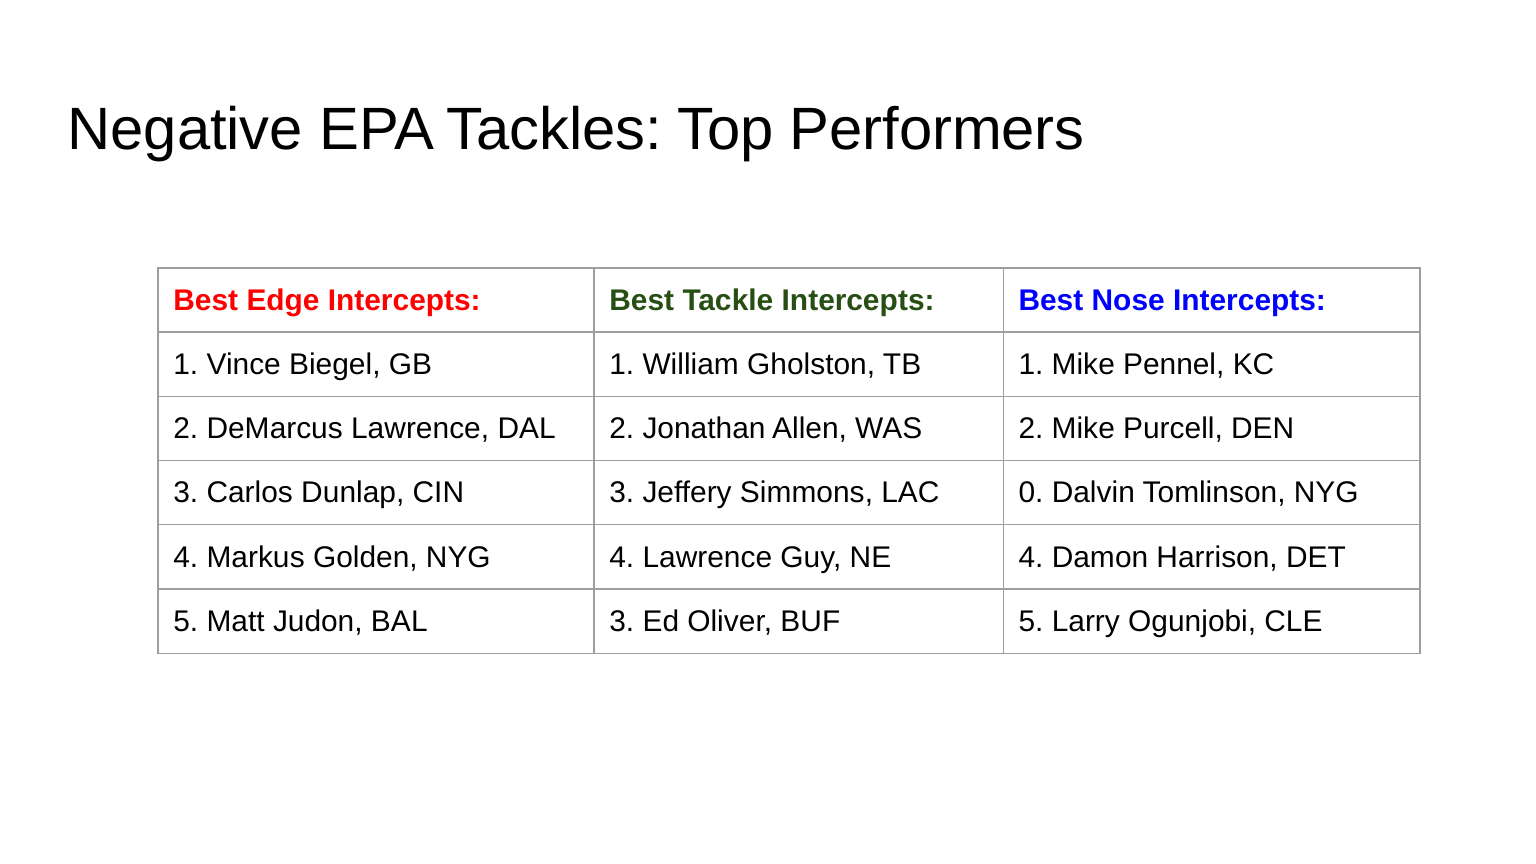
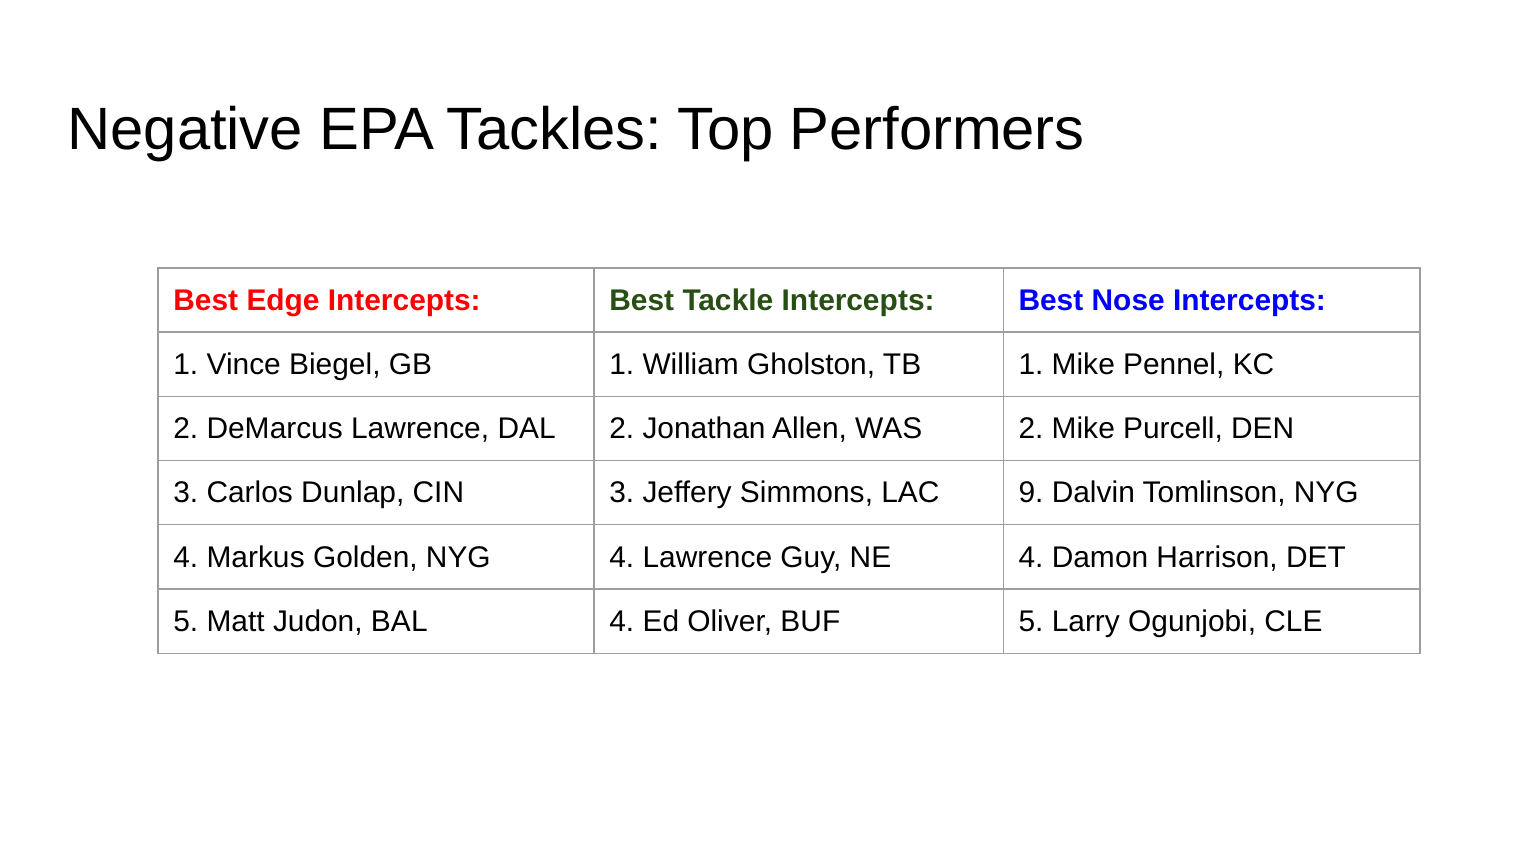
0: 0 -> 9 (1031, 493)
BAL 3: 3 -> 4 (622, 622)
